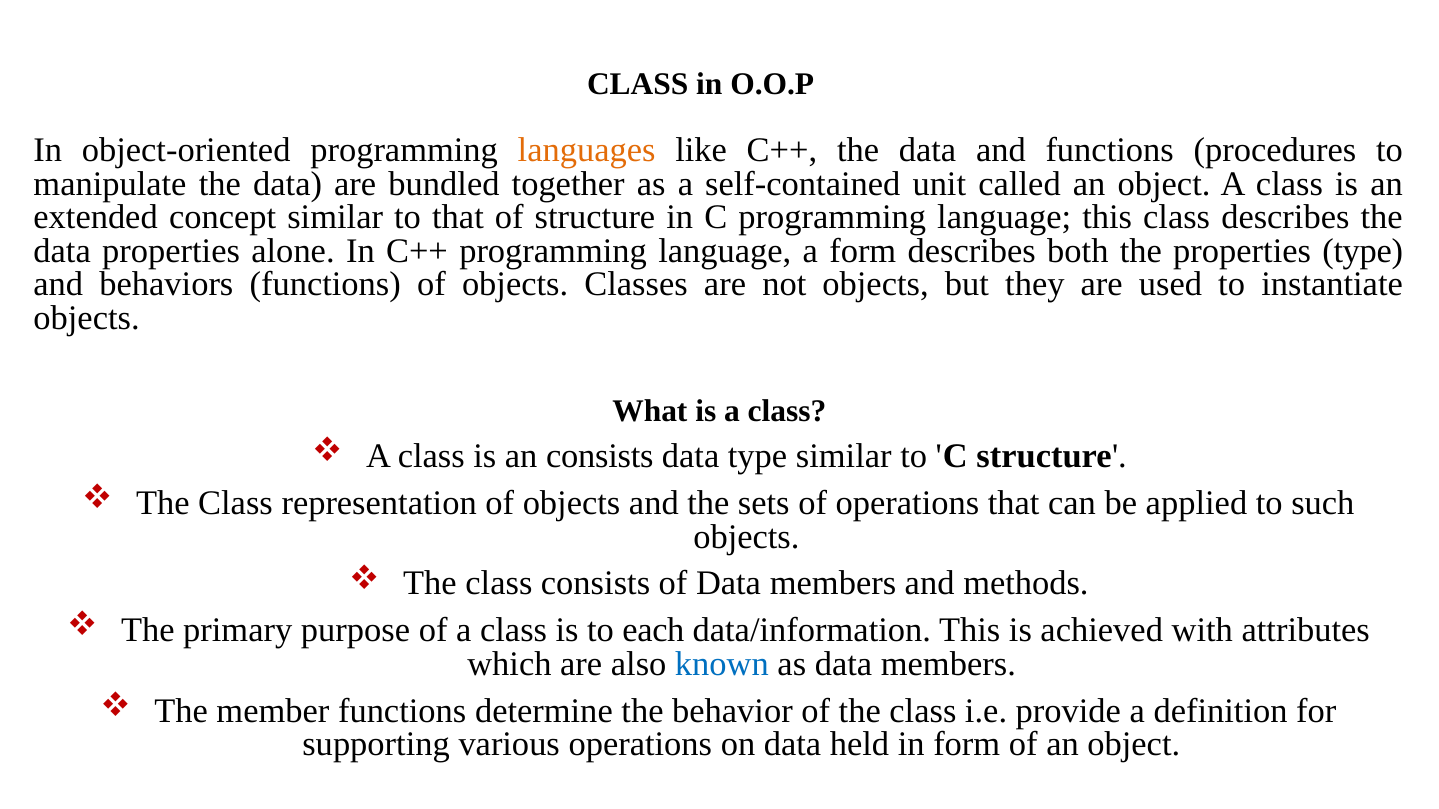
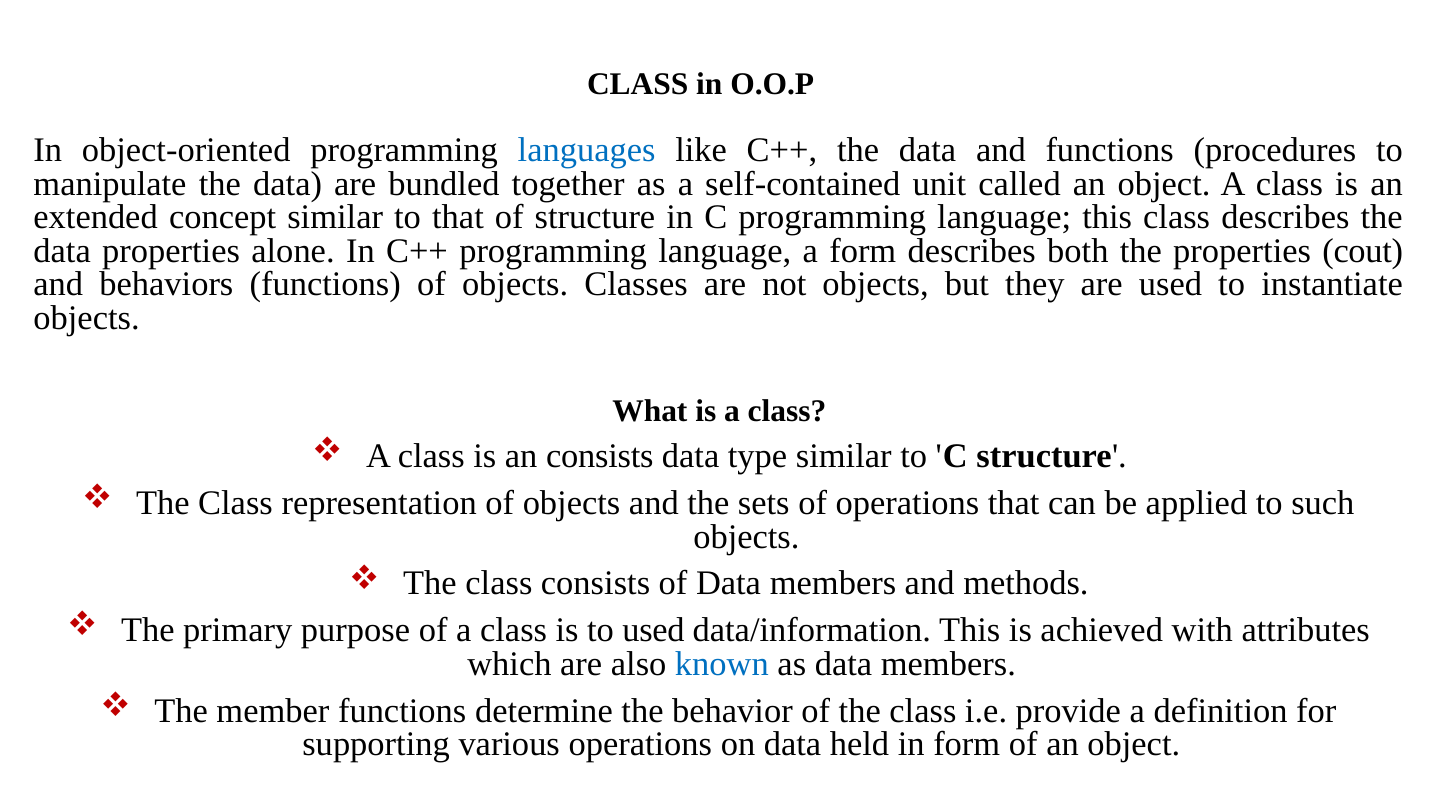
languages colour: orange -> blue (587, 151)
properties type: type -> cout (1363, 251)
to each: each -> used (653, 631)
